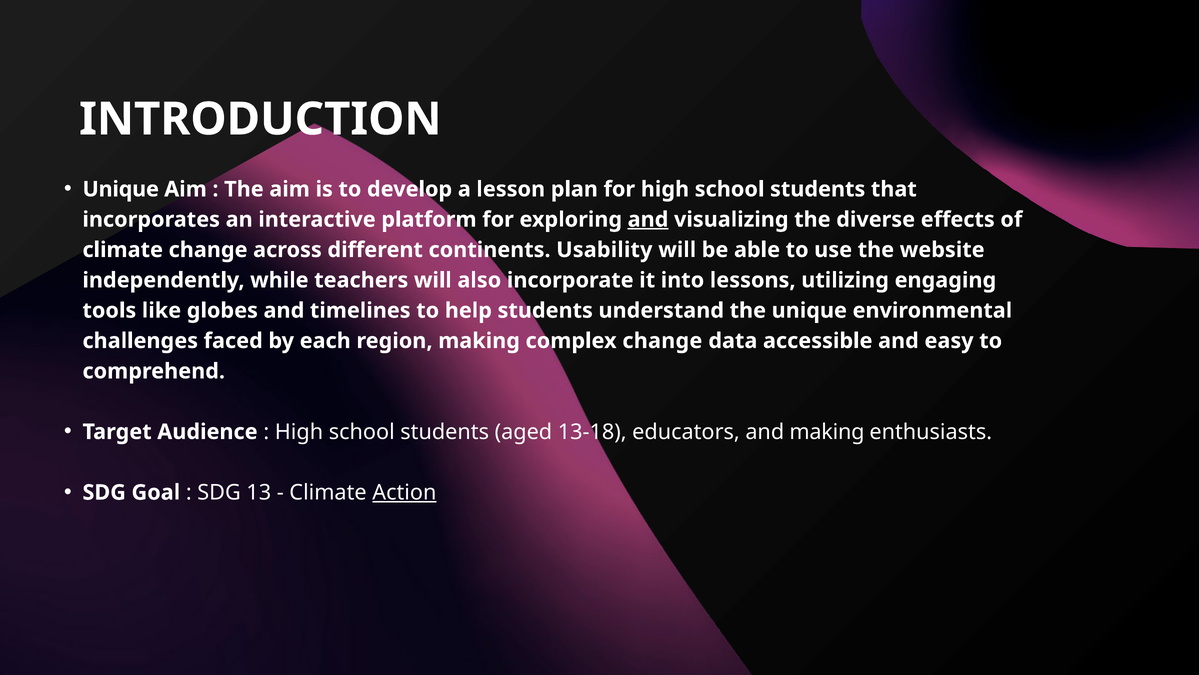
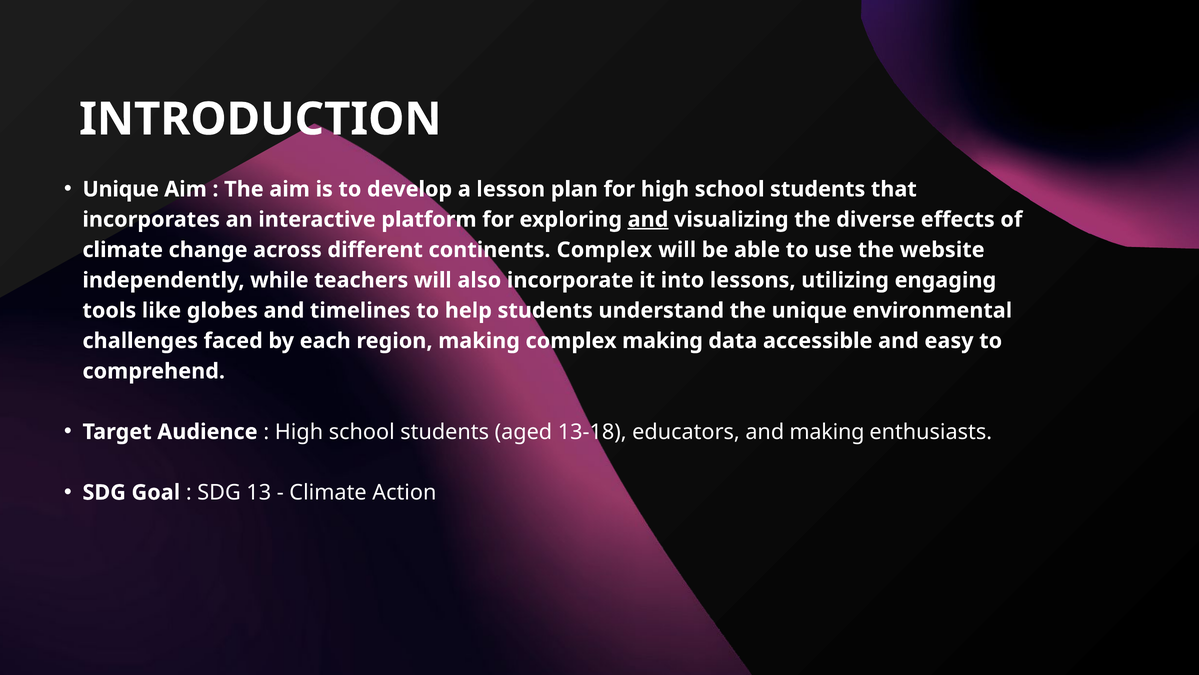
continents Usability: Usability -> Complex (604, 250)
complex change: change -> making (663, 341)
Action underline: present -> none (404, 492)
